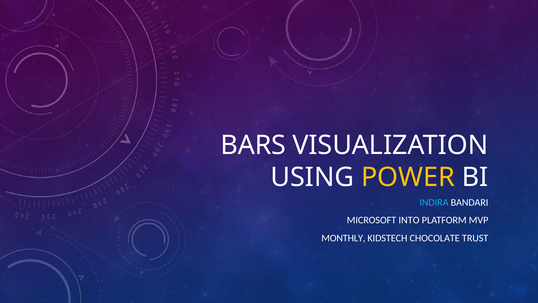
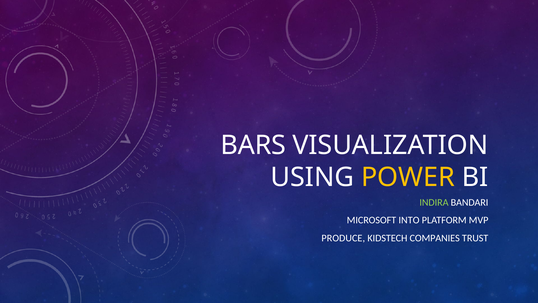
INDIRA colour: light blue -> light green (434, 202)
MONTHLY: MONTHLY -> PRODUCE (343, 238)
CHOCOLATE: CHOCOLATE -> COMPANIES (435, 238)
